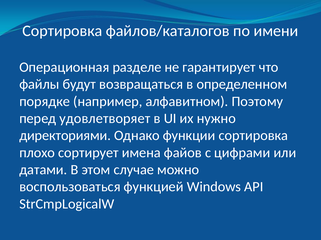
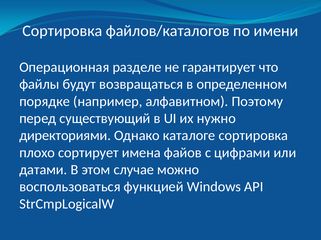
удовлетворяет: удовлетворяет -> существующий (105, 119)
функции: функции -> каталоге (189, 136)
